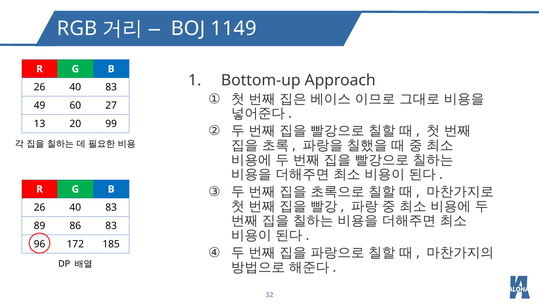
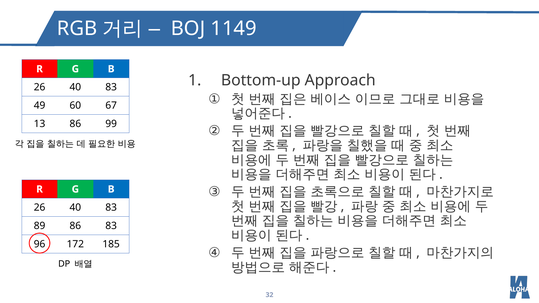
27: 27 -> 67 (111, 106)
13 20: 20 -> 86 (75, 124)
